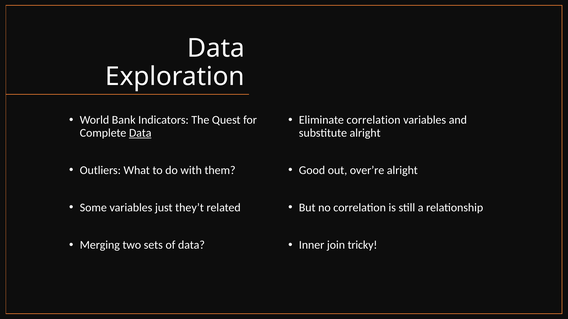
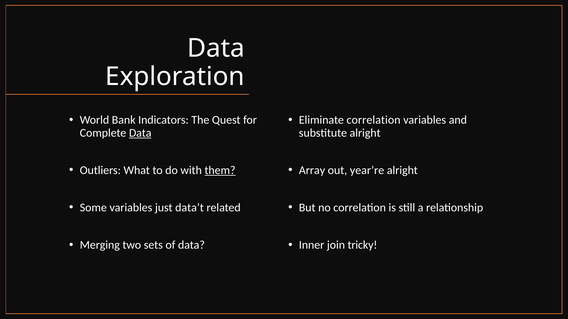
them underline: none -> present (220, 170)
Good: Good -> Array (312, 170)
over’re: over’re -> year’re (367, 170)
they’t: they’t -> data’t (190, 208)
